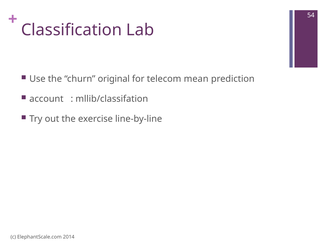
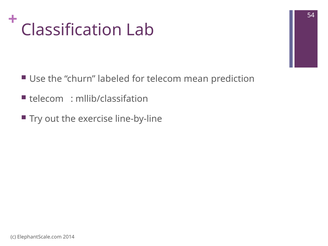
original: original -> labeled (114, 79)
account: account -> telecom (46, 99)
